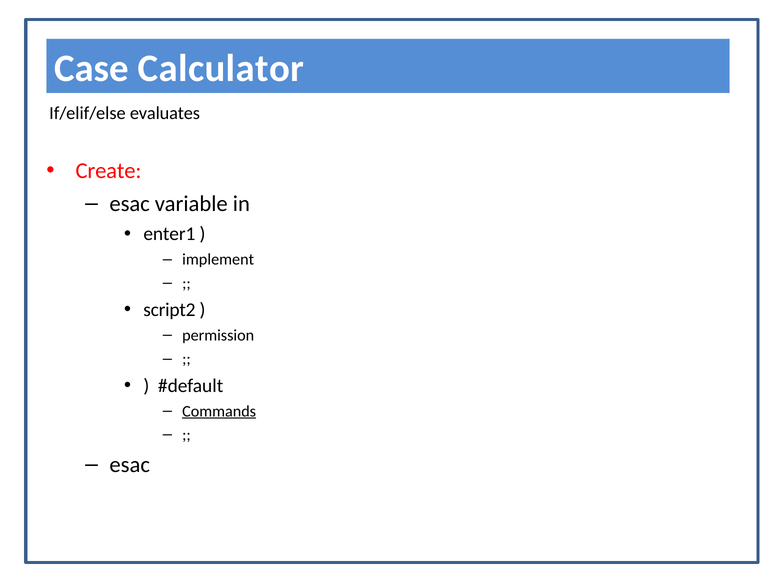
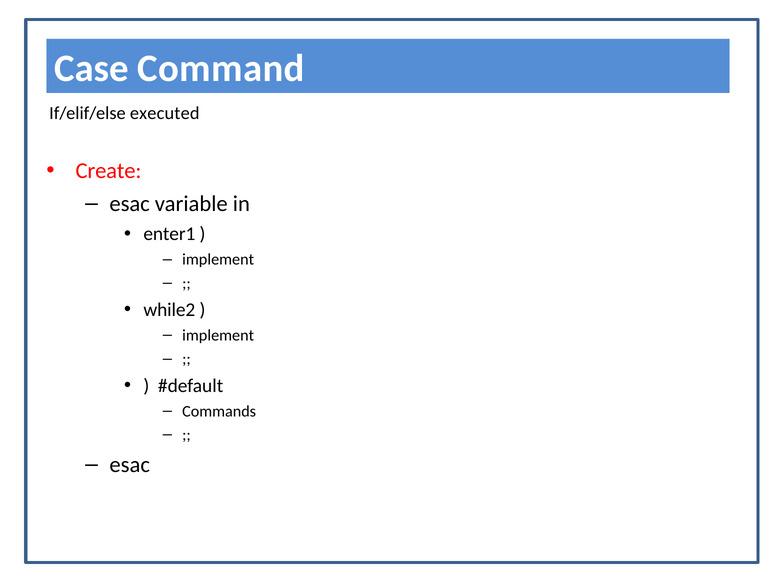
Calculator: Calculator -> Command (221, 69)
evaluates: evaluates -> executed (165, 113)
script2: script2 -> while2 (169, 310)
permission: permission -> implement (218, 335)
Commands underline: present -> none (219, 411)
